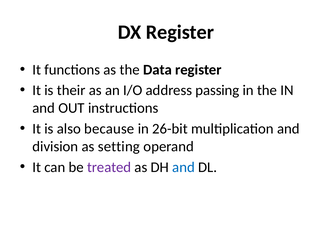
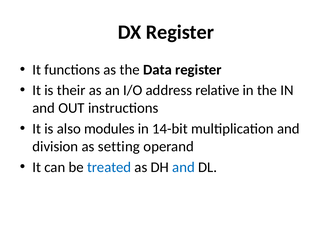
passing: passing -> relative (217, 90)
because: because -> modules (109, 129)
26-bit: 26-bit -> 14-bit (170, 129)
treated colour: purple -> blue (109, 167)
